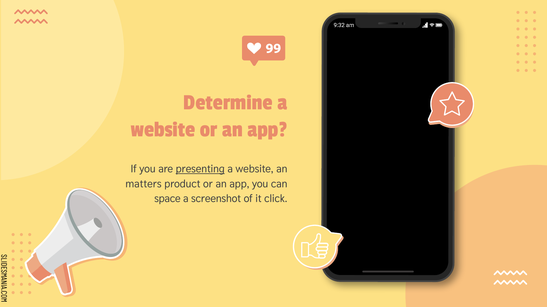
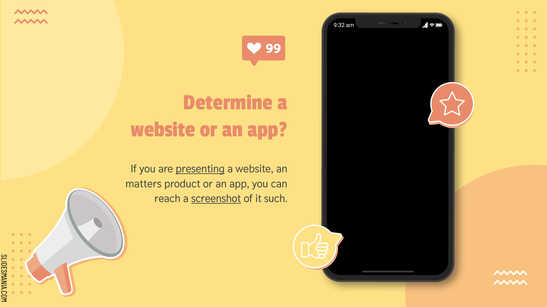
space: space -> reach (167, 199)
screenshot underline: none -> present (216, 199)
click: click -> such (276, 199)
